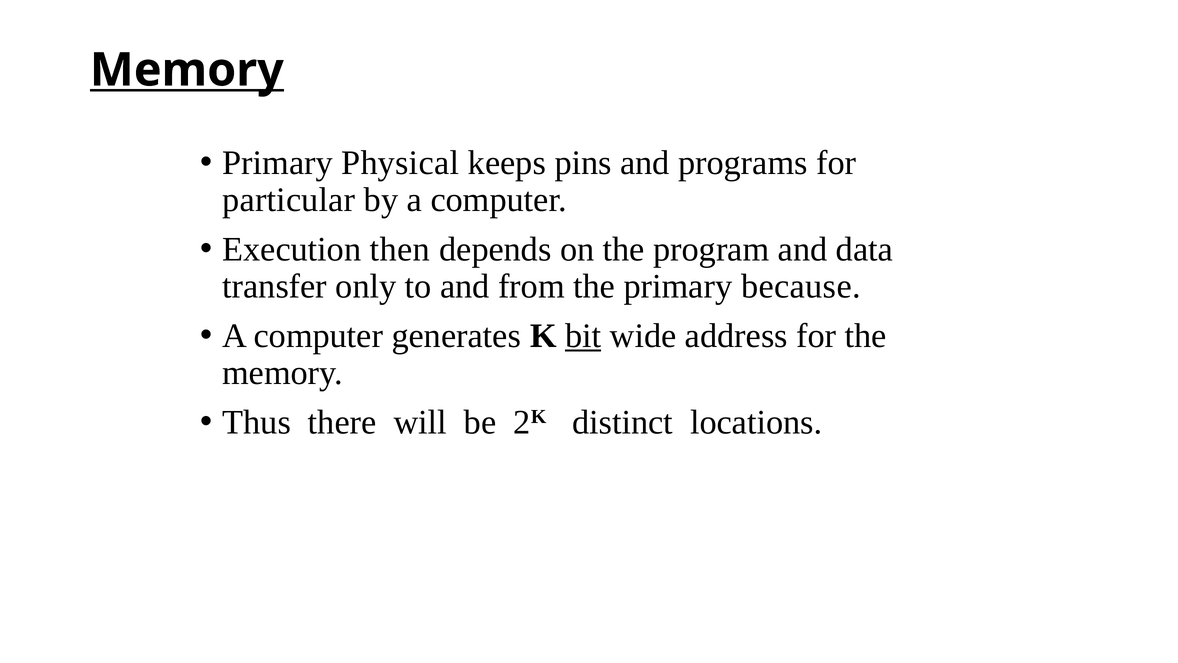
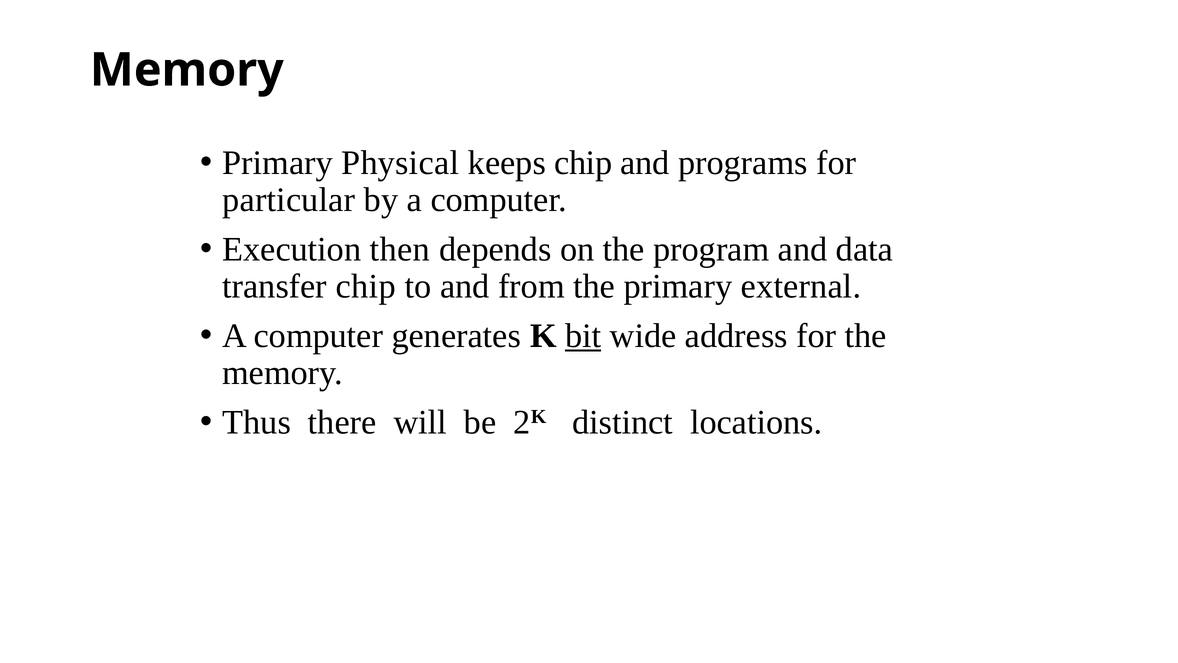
Memory underline: present -> none (187, 70)
keeps pins: pins -> chip (583, 163)
transfer only: only -> chip (366, 286)
because: because -> external (801, 286)
